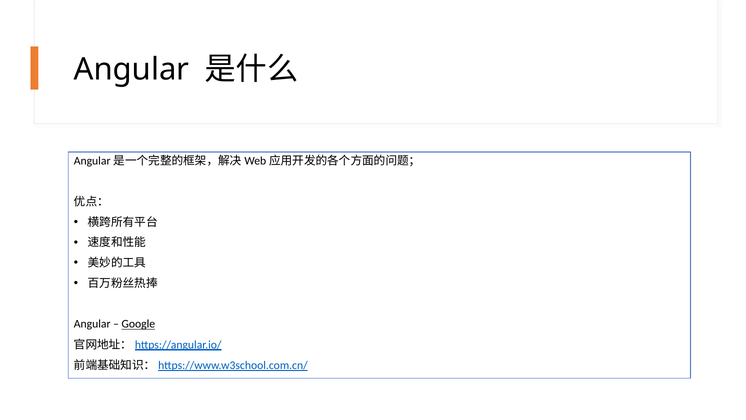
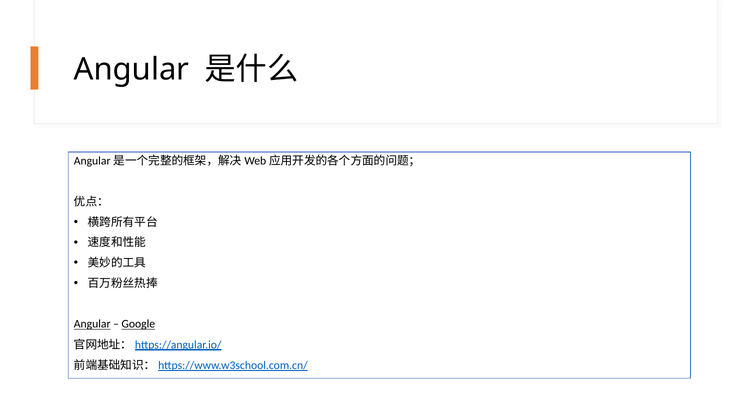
Angular underline: none -> present (92, 324)
